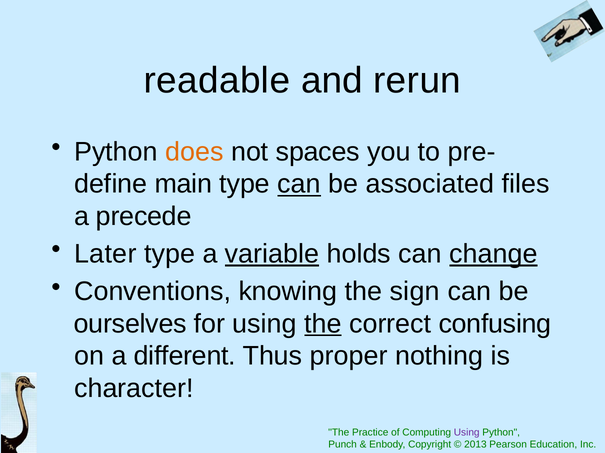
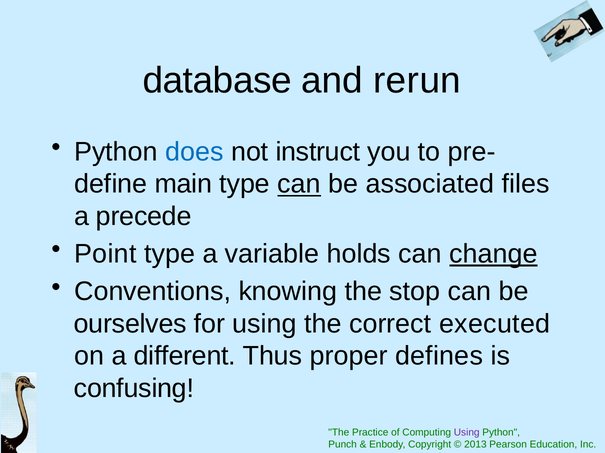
readable: readable -> database (217, 81)
does colour: orange -> blue (194, 152)
spaces: spaces -> instruct (318, 152)
Later: Later -> Point (105, 254)
variable underline: present -> none (272, 254)
sign: sign -> stop (415, 292)
the underline: present -> none (323, 324)
confusing: confusing -> executed (495, 324)
nothing: nothing -> defines (439, 357)
character: character -> confusing (134, 389)
